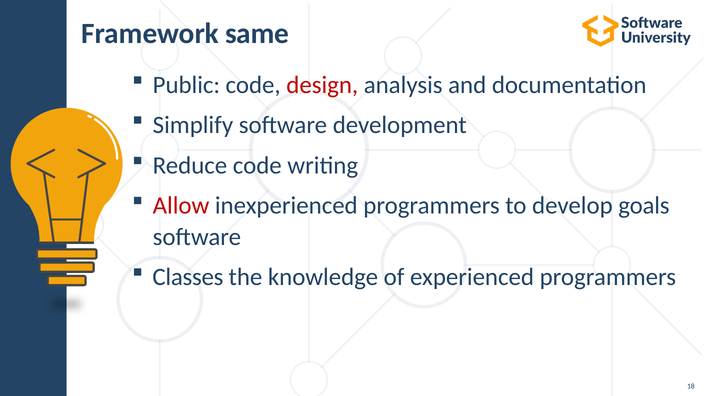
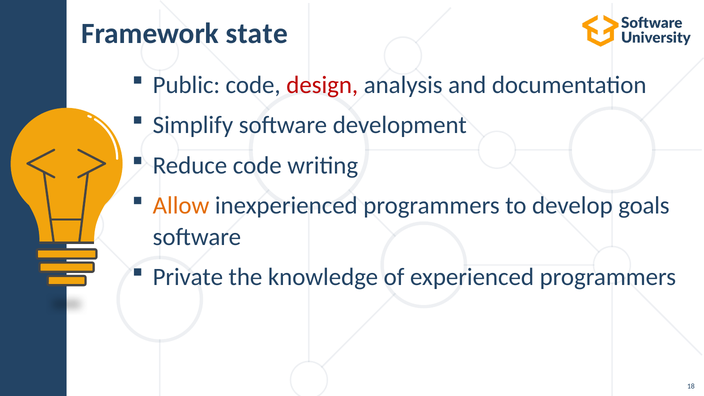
same: same -> state (257, 33)
Allow colour: red -> orange (181, 206)
Classes: Classes -> Private (188, 277)
